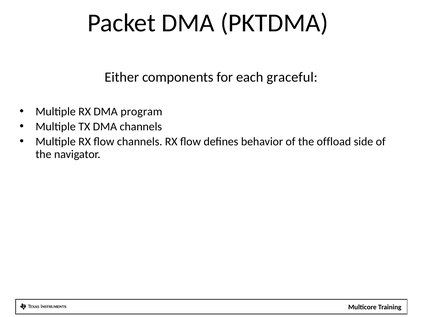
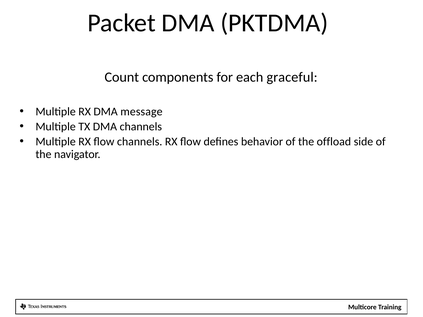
Either: Either -> Count (122, 77)
program: program -> message (141, 112)
